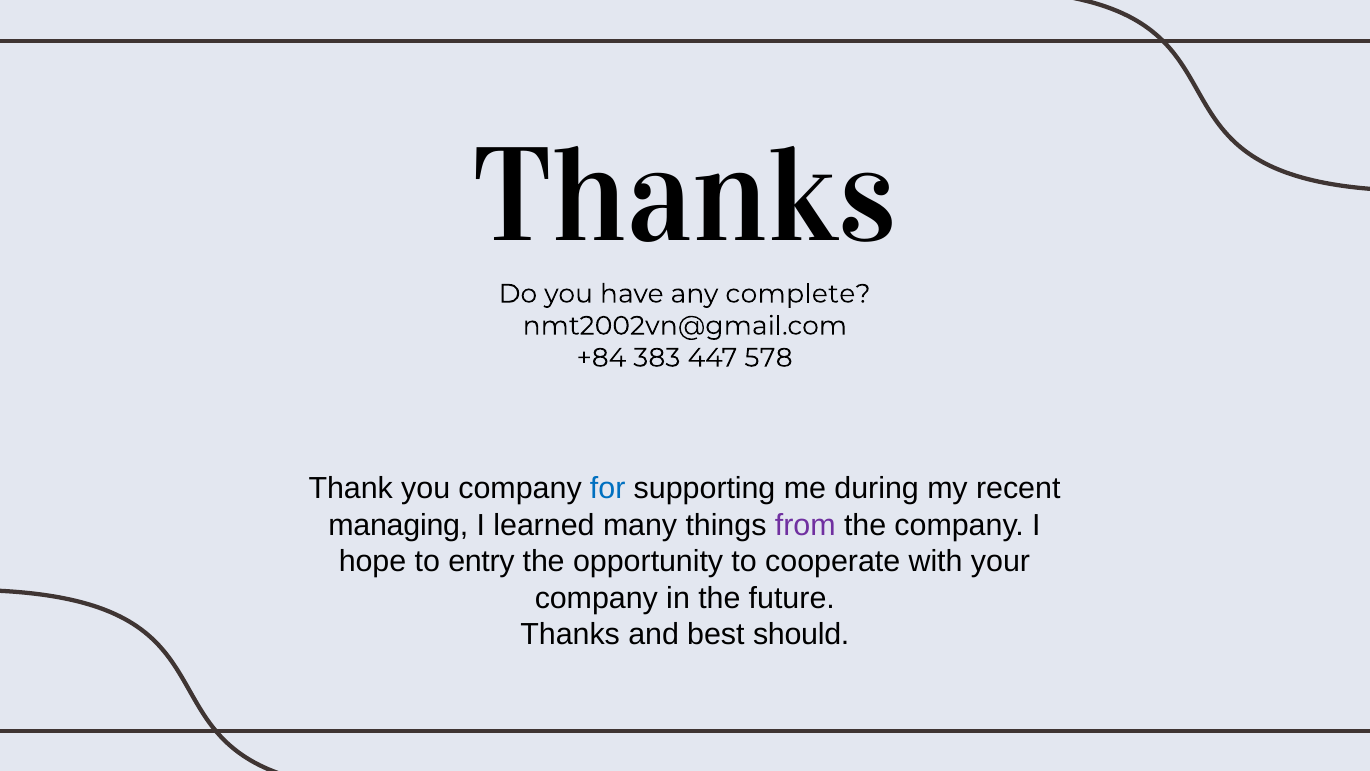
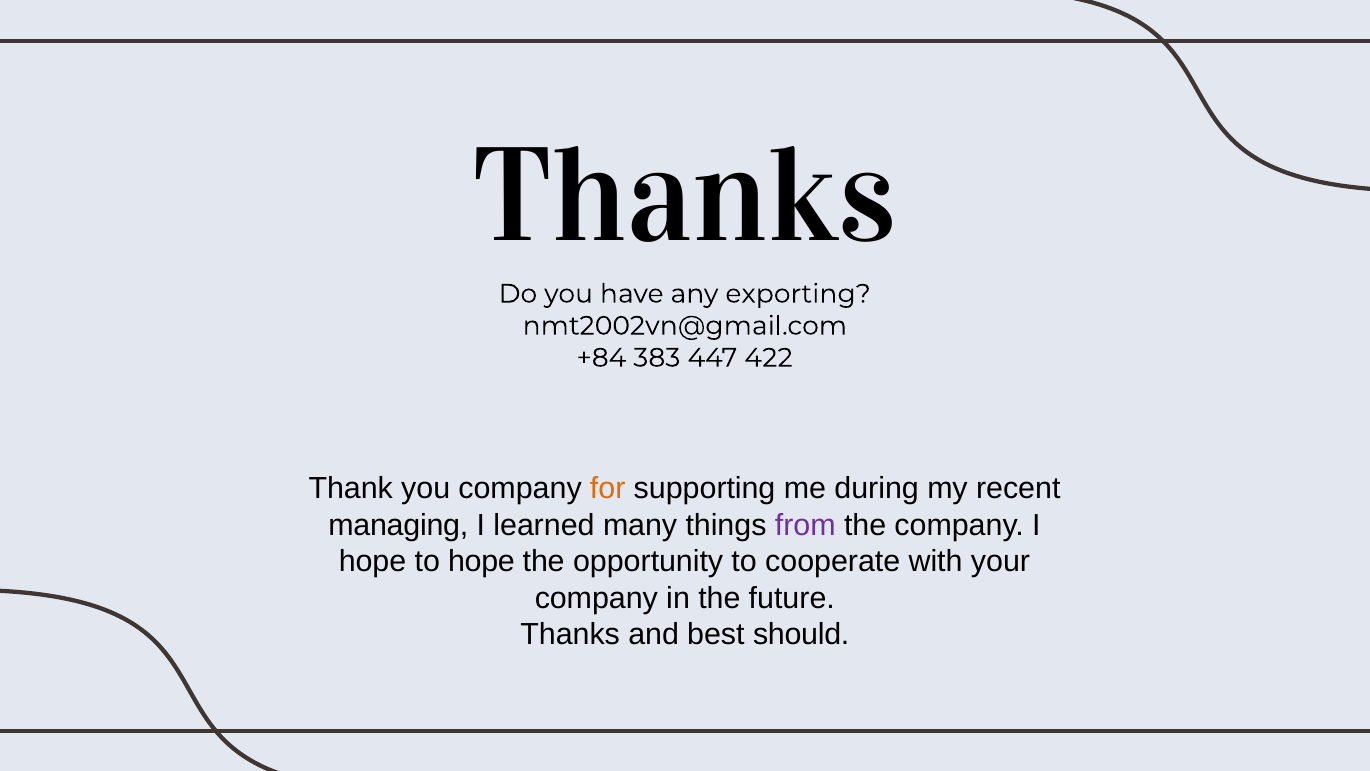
complete: complete -> exporting (798, 294)
578: 578 -> 422 (769, 358)
for colour: blue -> orange (608, 489)
to entry: entry -> hope (481, 562)
